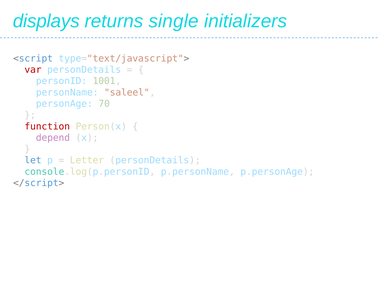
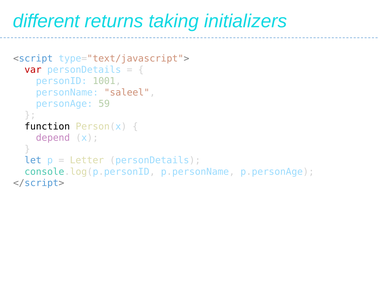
displays: displays -> different (46, 21)
single: single -> taking (174, 21)
70: 70 -> 59 (104, 104)
function colour: red -> black (47, 127)
